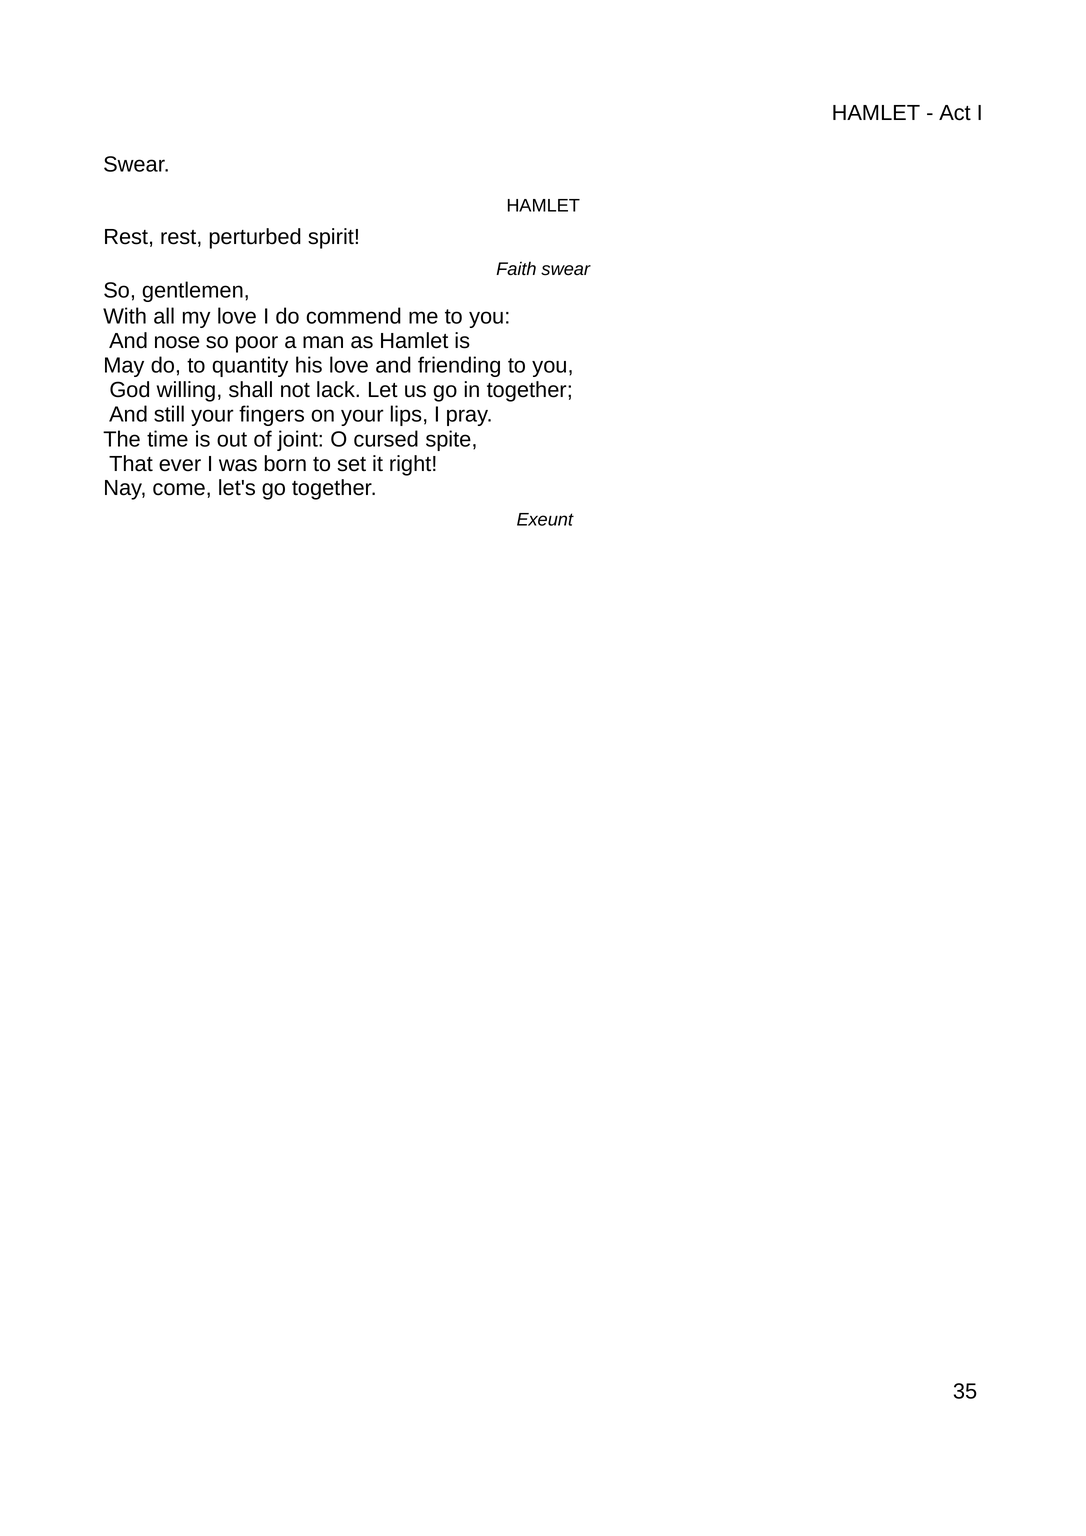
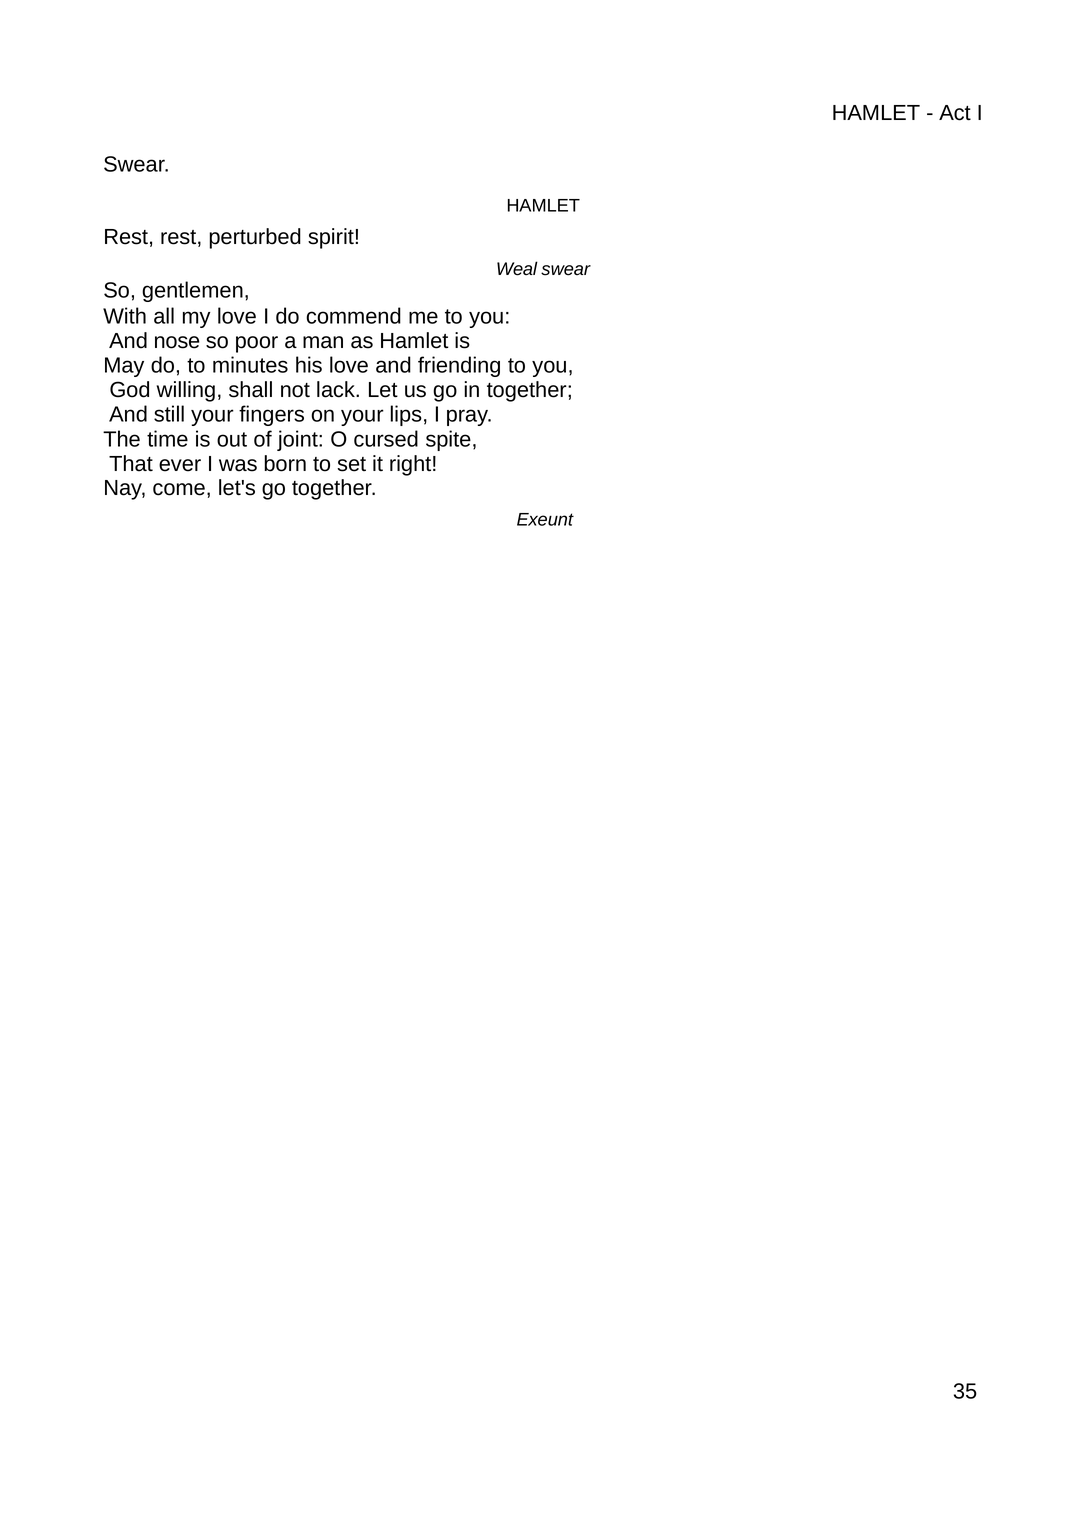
Faith: Faith -> Weal (516, 269)
quantity: quantity -> minutes (250, 366)
